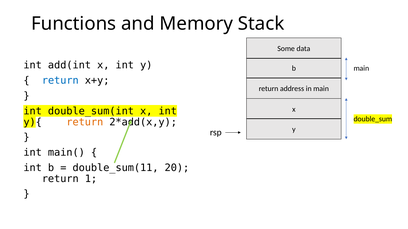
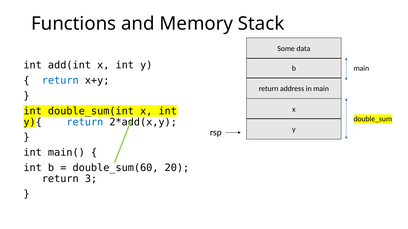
return colour: orange -> blue (85, 122)
double_sum(11: double_sum(11 -> double_sum(60 (116, 168)
1: 1 -> 3 (91, 179)
